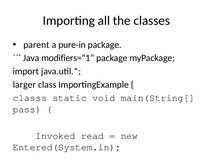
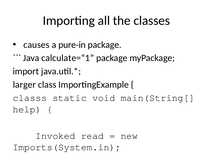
parent: parent -> causes (36, 45)
modifiers=“1: modifiers=“1 -> calculate=“1 (68, 58)
pass: pass -> help (27, 109)
Entered(System.in: Entered(System.in -> Imports(System.in (67, 147)
